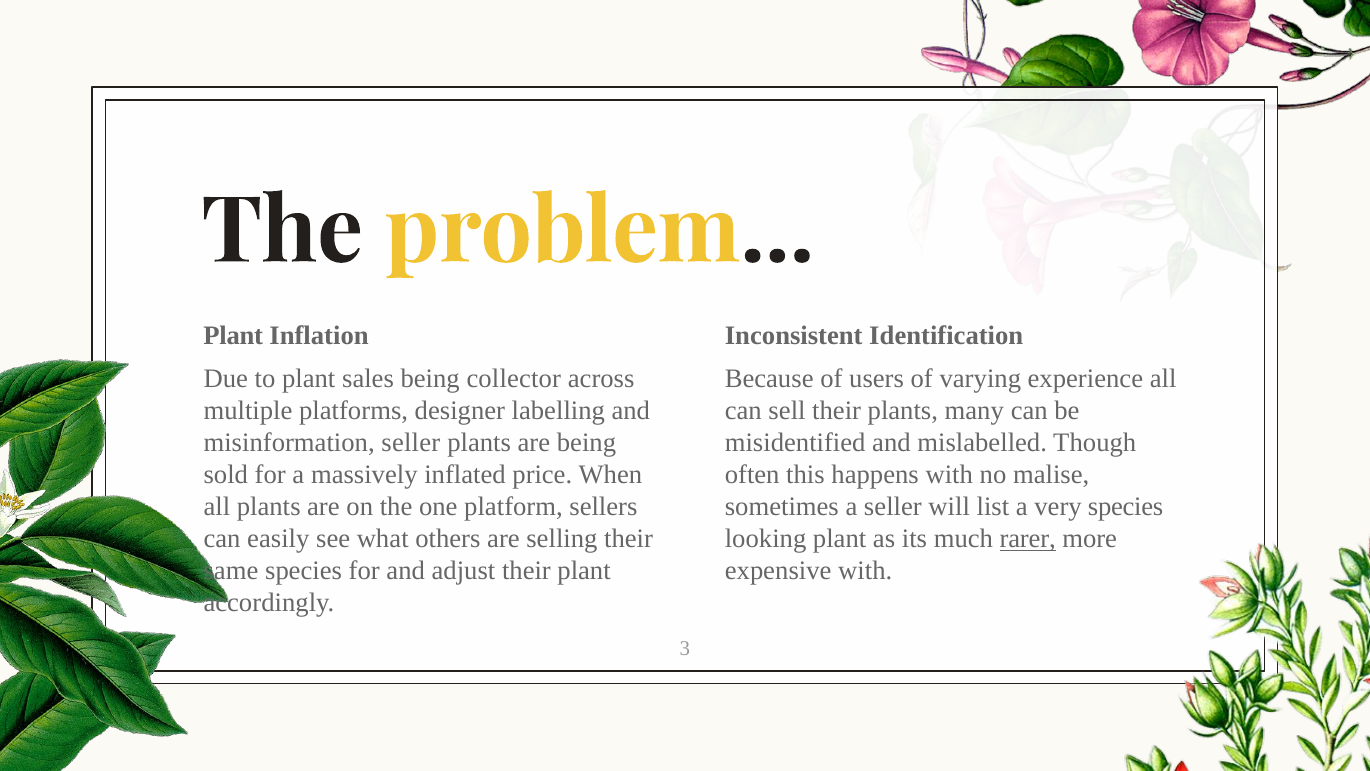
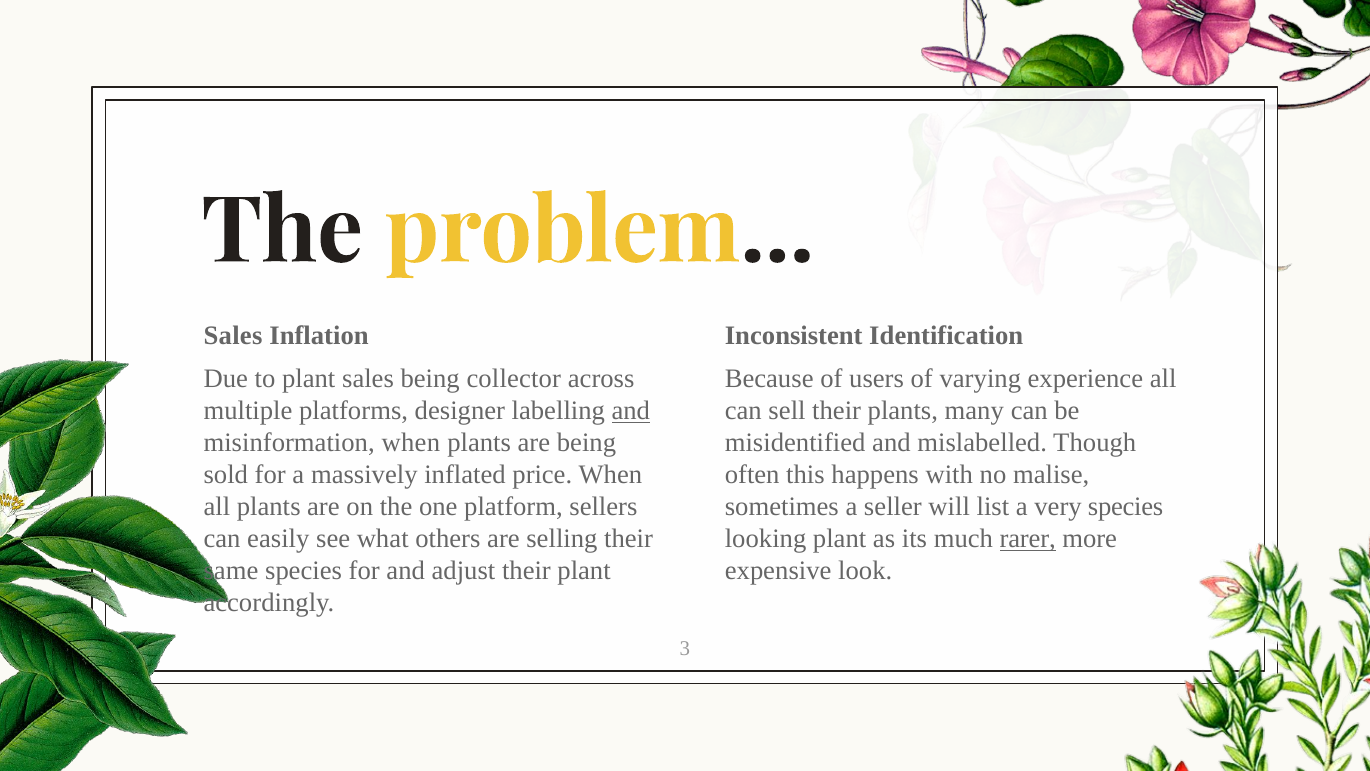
Plant: Plant -> Sales (233, 336)
and underline: none -> present (631, 411)
misinformation seller: seller -> when (411, 443)
expensive with: with -> look (865, 571)
